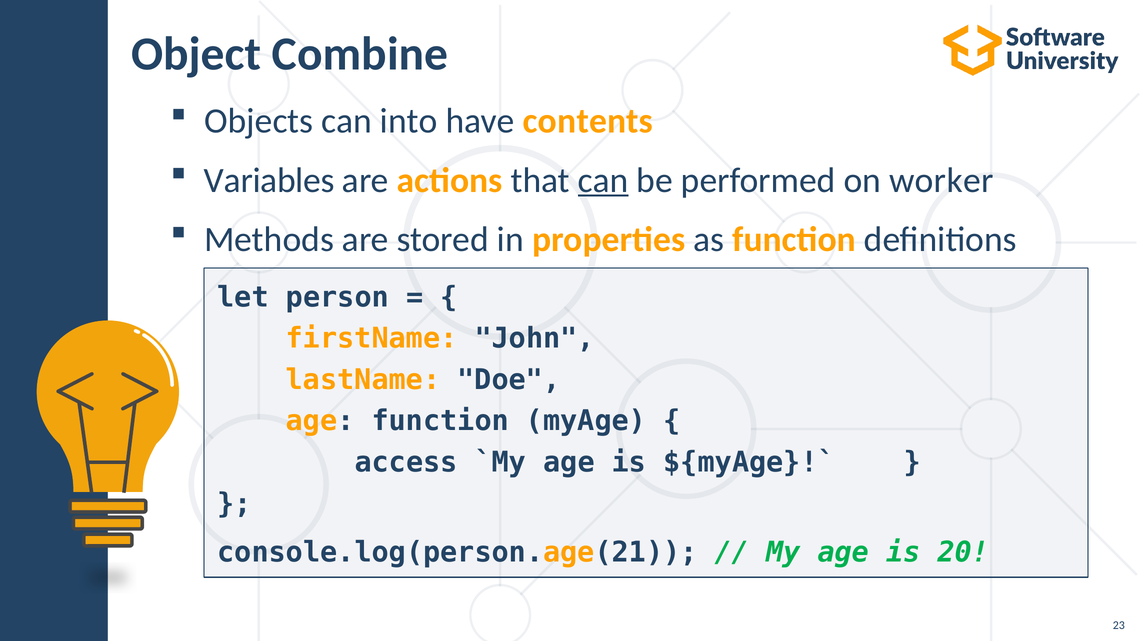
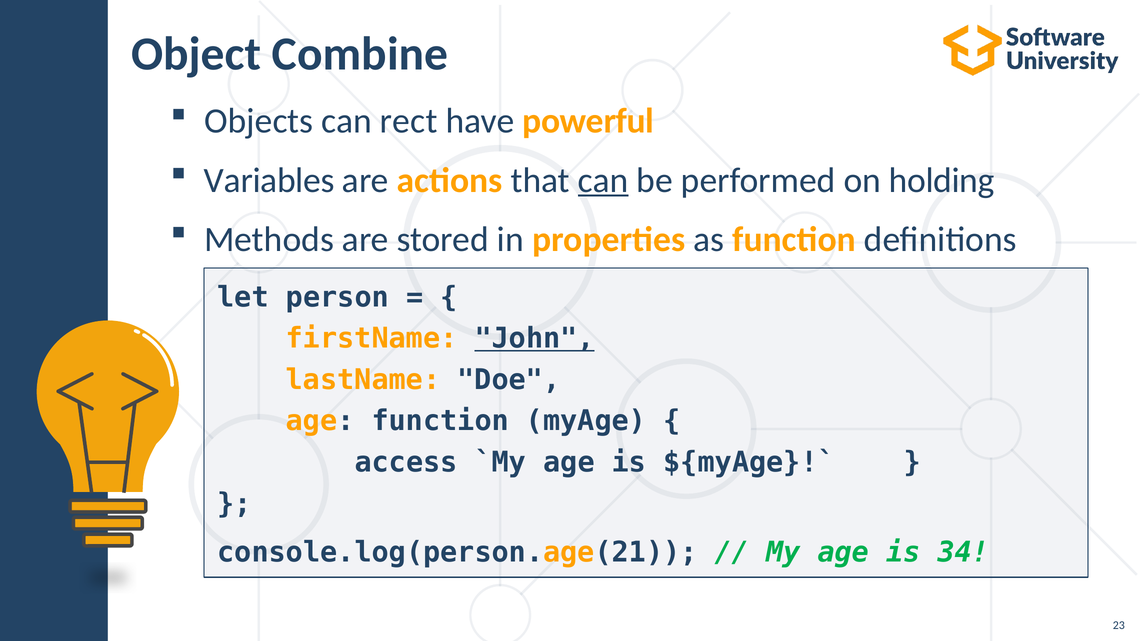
into: into -> rect (409, 121)
contents: contents -> powerful (588, 121)
worker: worker -> holding (942, 180)
John underline: none -> present (535, 339)
20: 20 -> 34 (963, 552)
